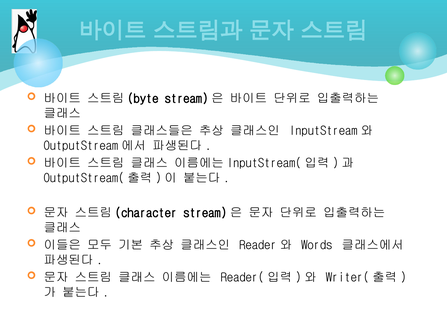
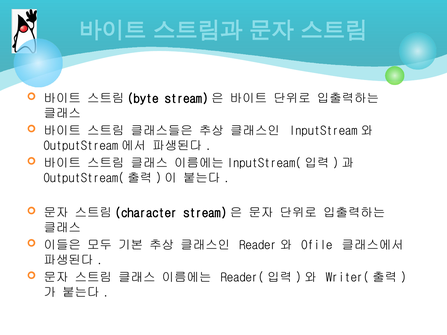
Words: Words -> Ofile (317, 245)
